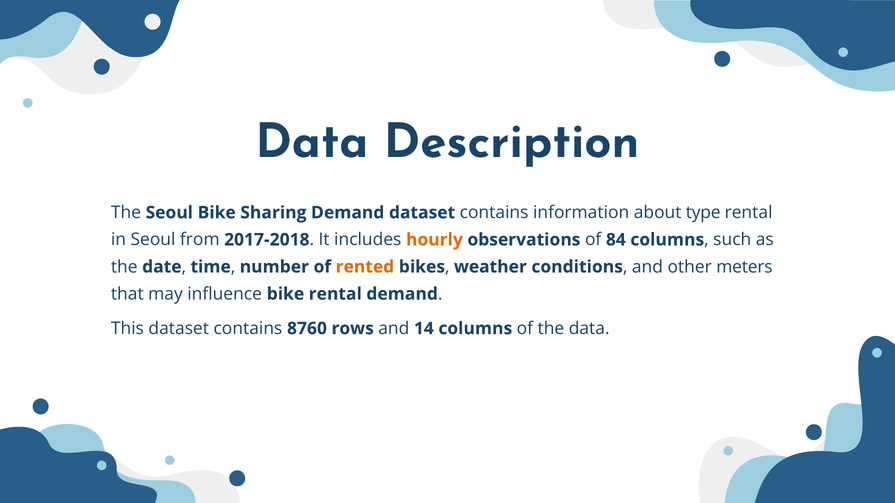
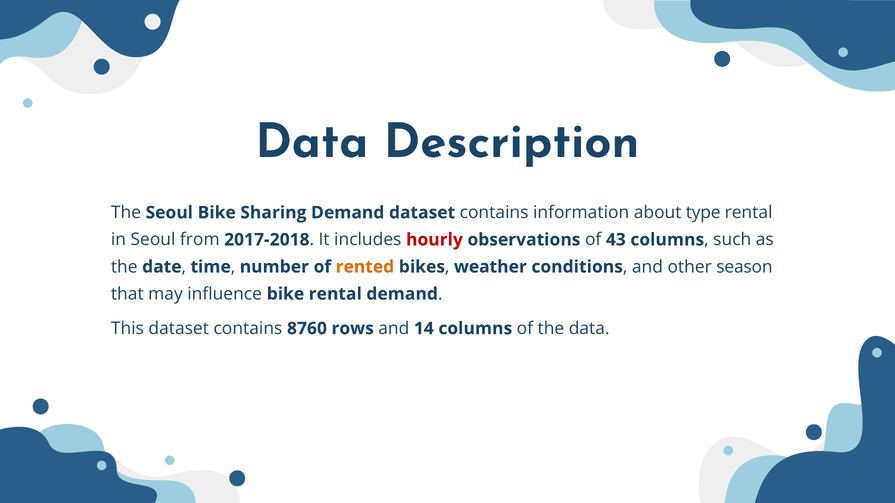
hourly colour: orange -> red (434, 240)
84: 84 -> 43 (616, 240)
meters: meters -> season (744, 267)
